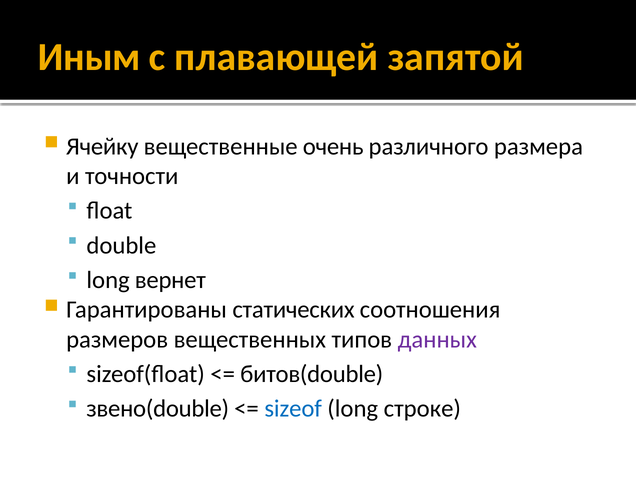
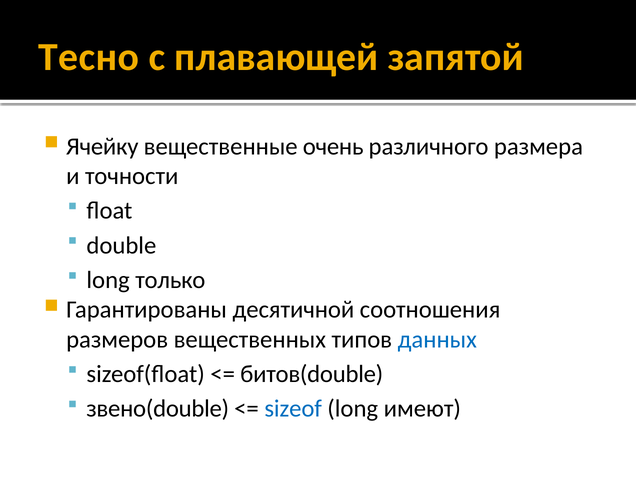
Иным: Иным -> Тесно (89, 57)
вернет: вернет -> только (170, 280)
статических: статических -> десятичной (293, 310)
данных colour: purple -> blue (437, 339)
строке: строке -> имеют (422, 409)
